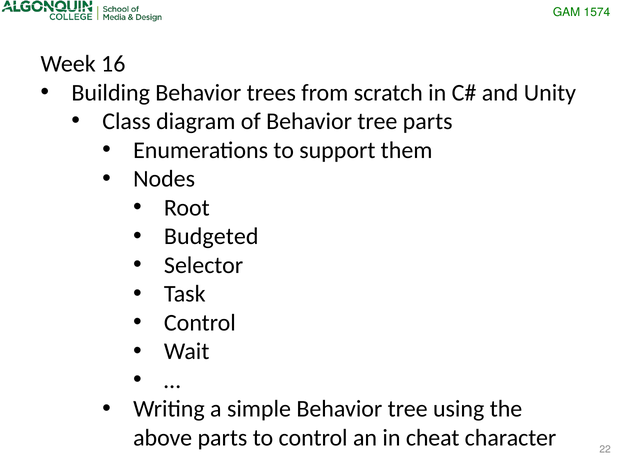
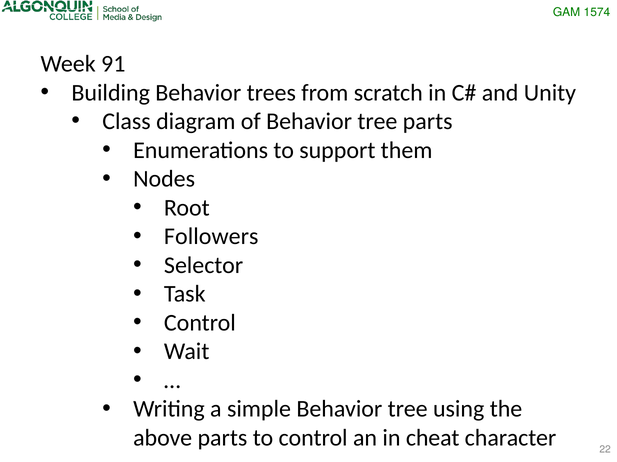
16: 16 -> 91 (113, 64)
Budgeted: Budgeted -> Followers (211, 237)
